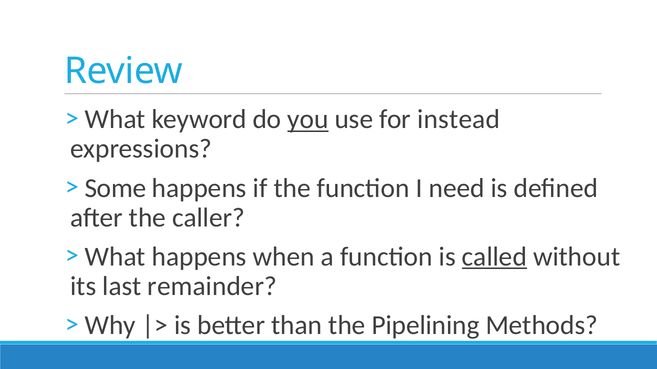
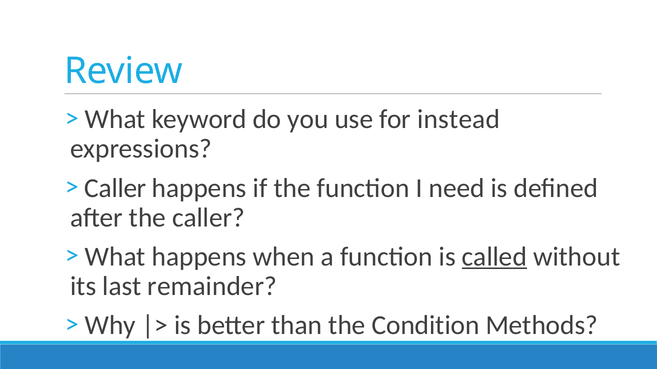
you underline: present -> none (308, 120)
Some: Some -> Caller (115, 188)
Pipelining: Pipelining -> Condition (426, 326)
